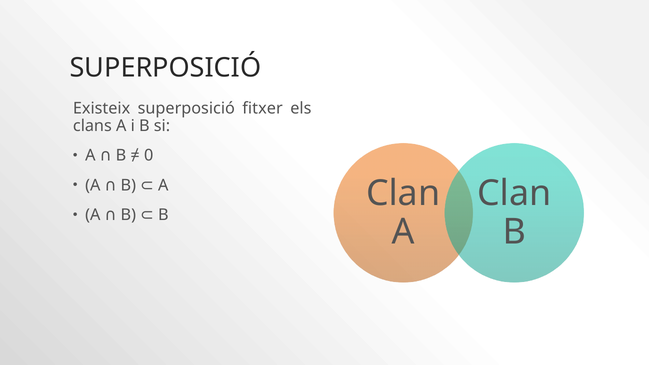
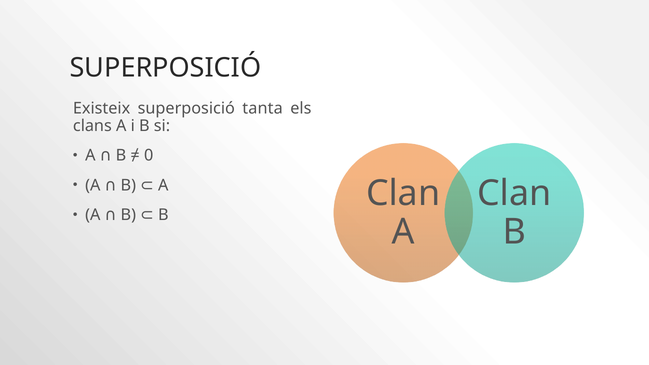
fitxer: fitxer -> tanta (263, 108)
